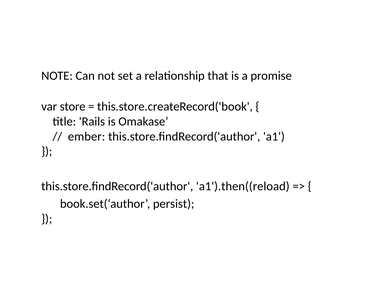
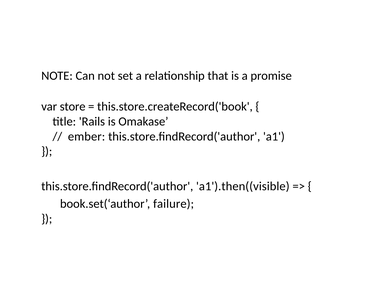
a1').then((reload: a1').then((reload -> a1').then((visible (243, 186)
persist: persist -> failure (174, 204)
